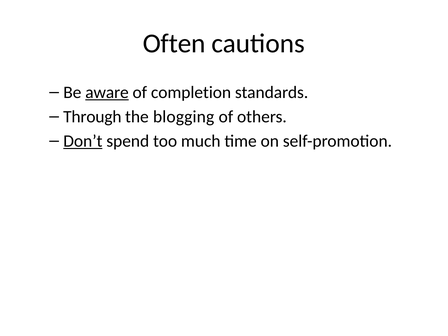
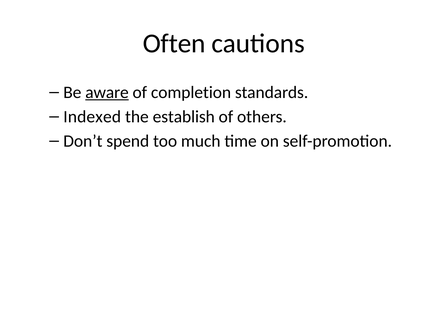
Through: Through -> Indexed (92, 117)
blogging: blogging -> establish (184, 117)
Don’t underline: present -> none (83, 141)
